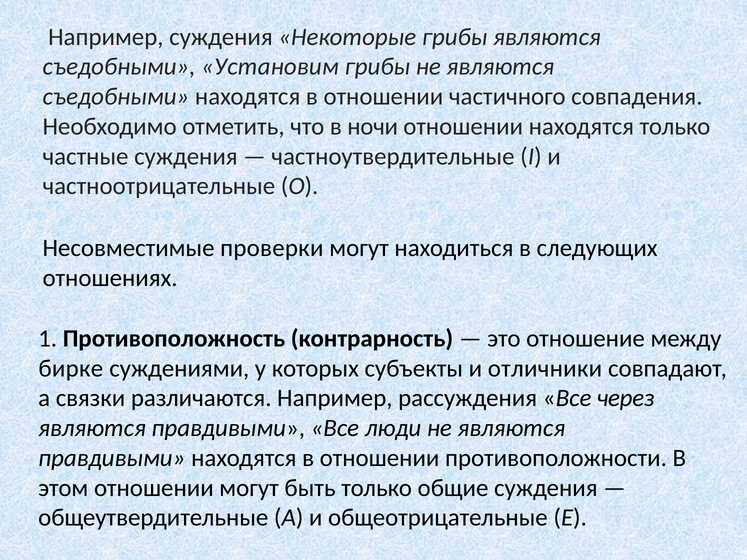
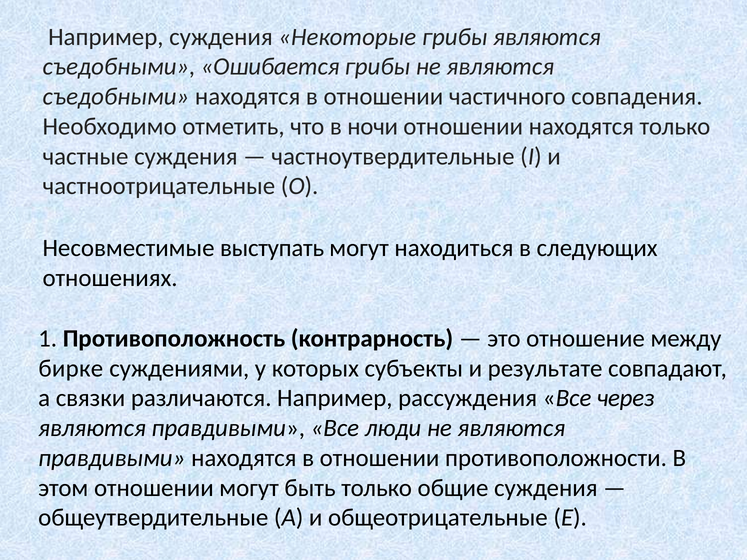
Установим: Установим -> Ошибается (270, 67)
проверки: проверки -> выступать (272, 248)
отличники: отличники -> результате (545, 369)
